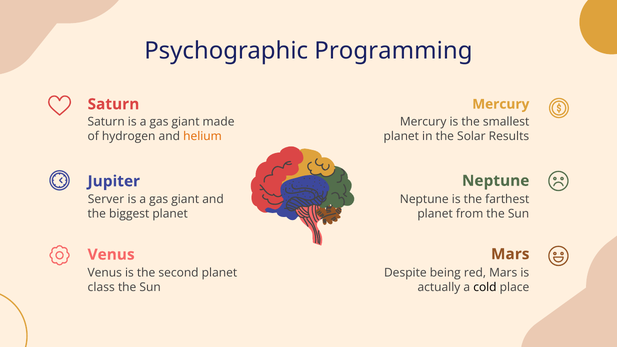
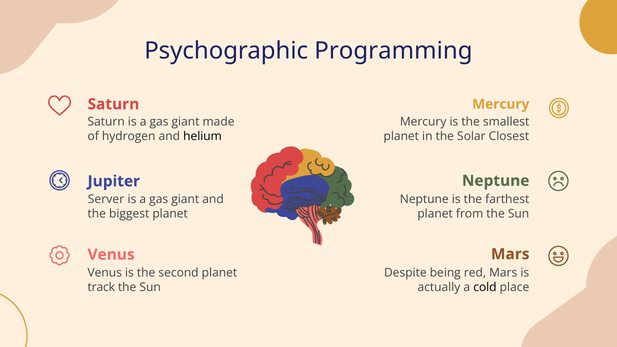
helium colour: orange -> black (202, 136)
Results: Results -> Closest (509, 136)
class: class -> track (101, 287)
